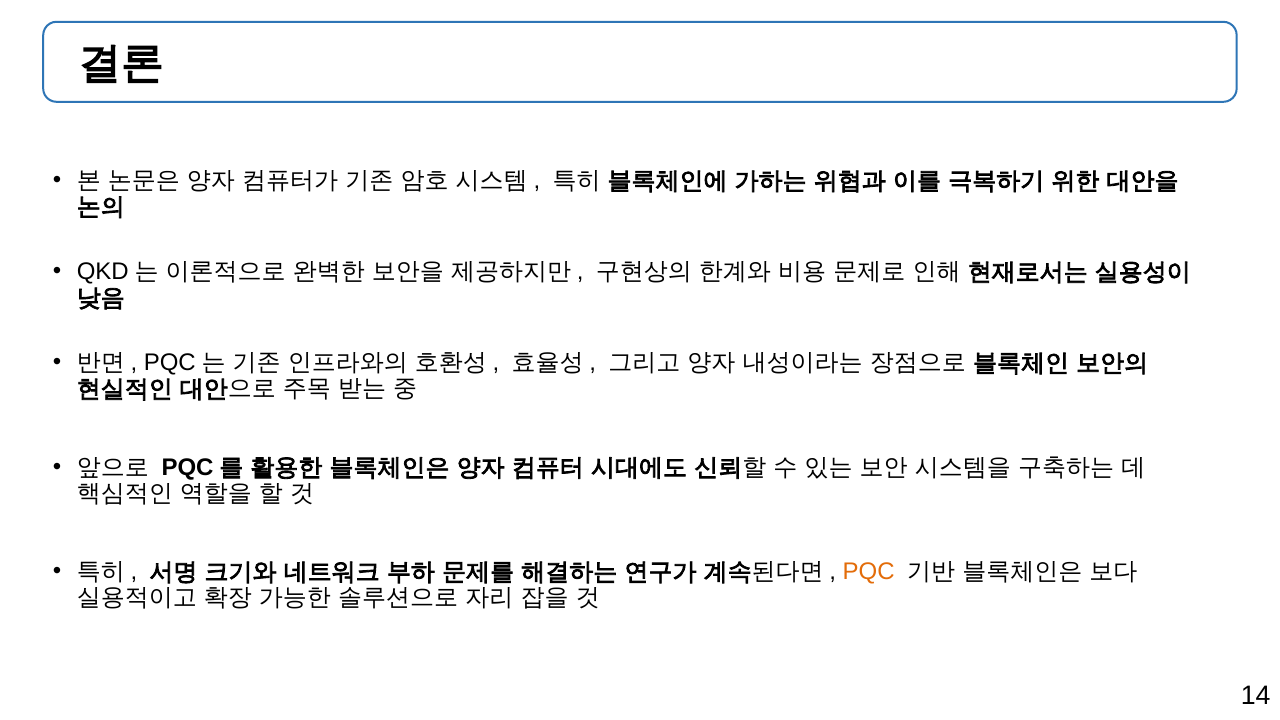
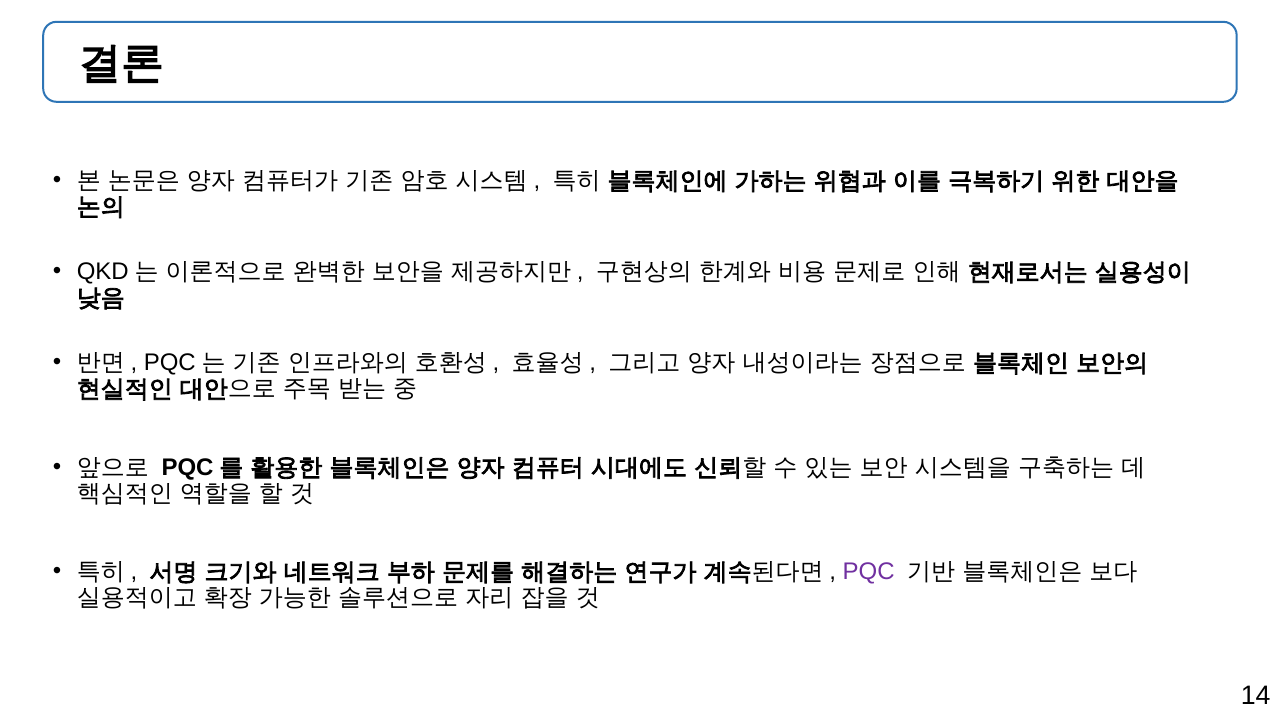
PQC colour: orange -> purple (869, 572)
